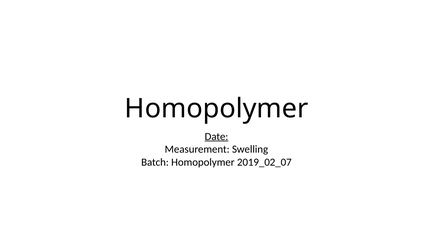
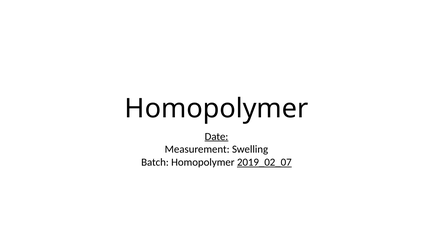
2019_02_07 underline: none -> present (264, 163)
